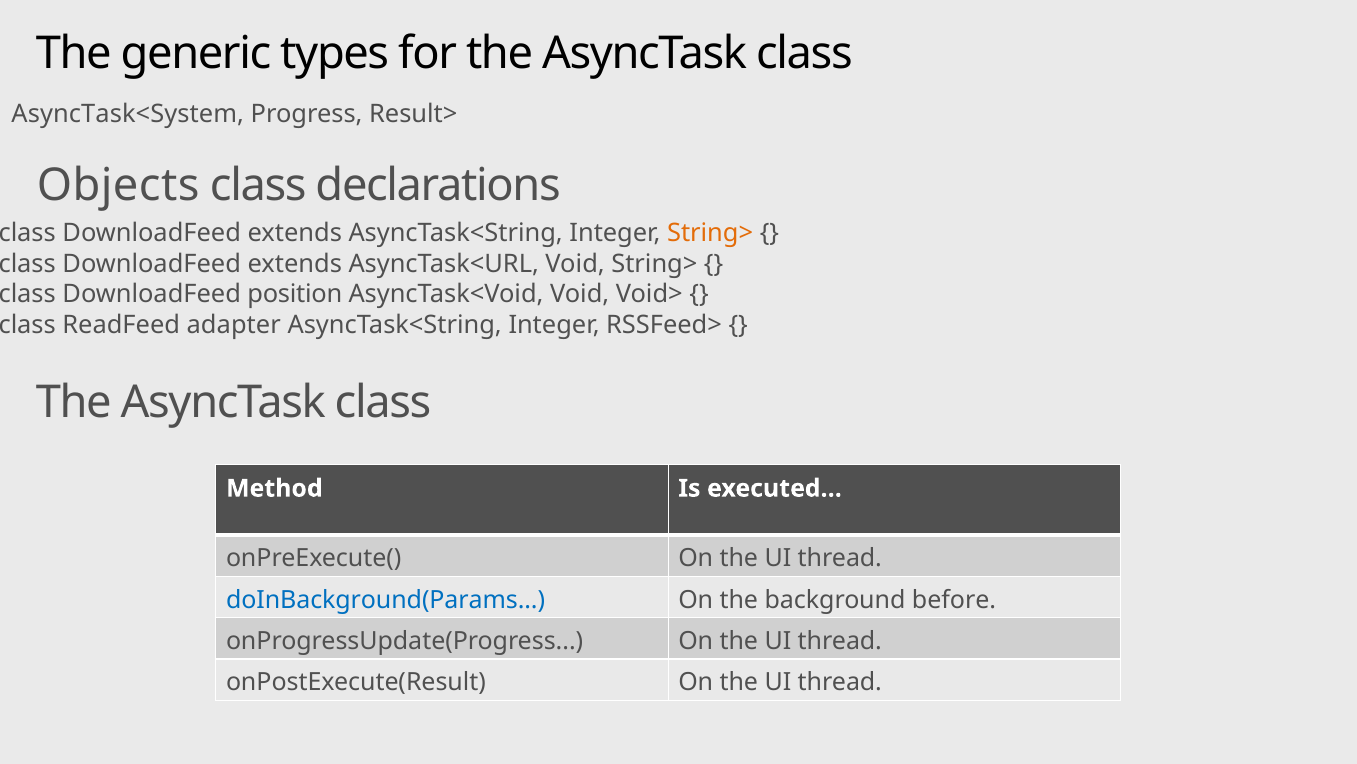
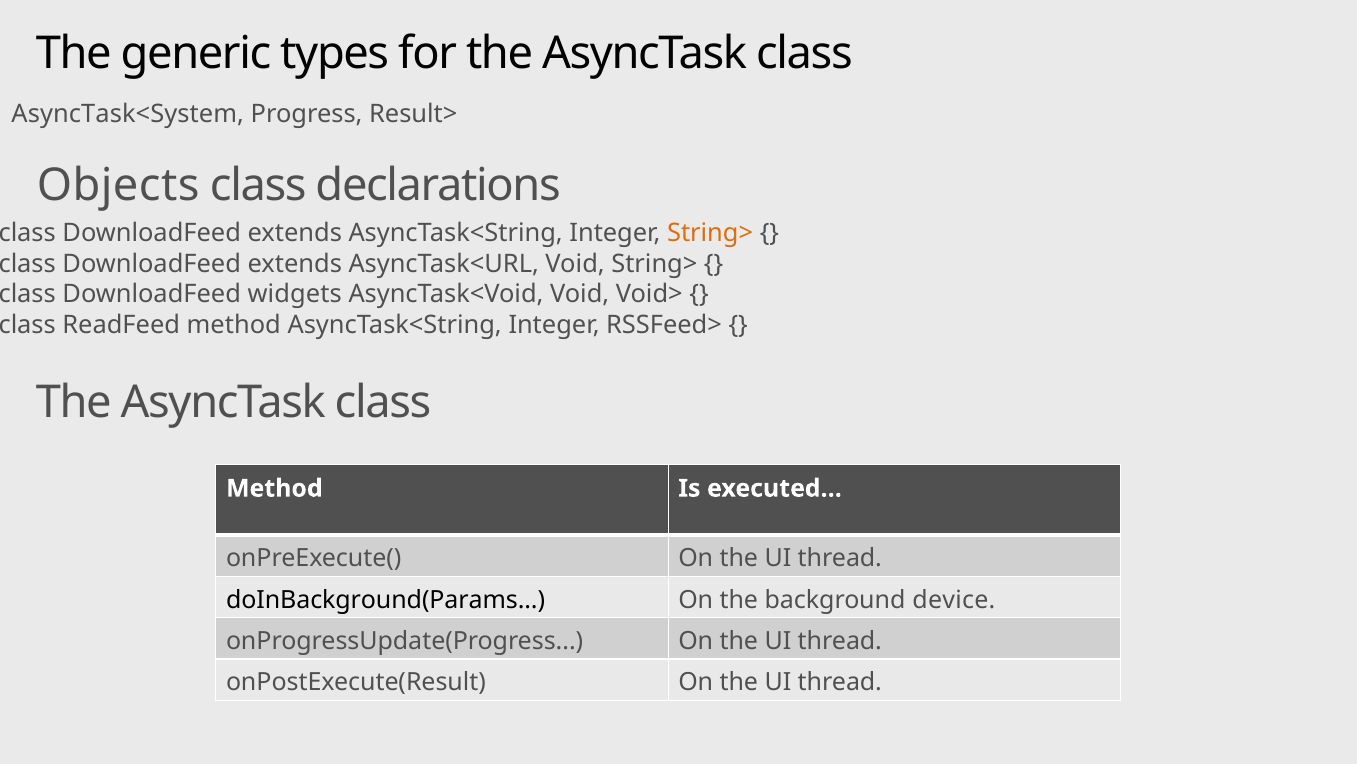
position: position -> widgets (295, 294)
ReadFeed adapter: adapter -> method (234, 325)
doInBackground(Params colour: blue -> black (386, 599)
before: before -> device (954, 599)
